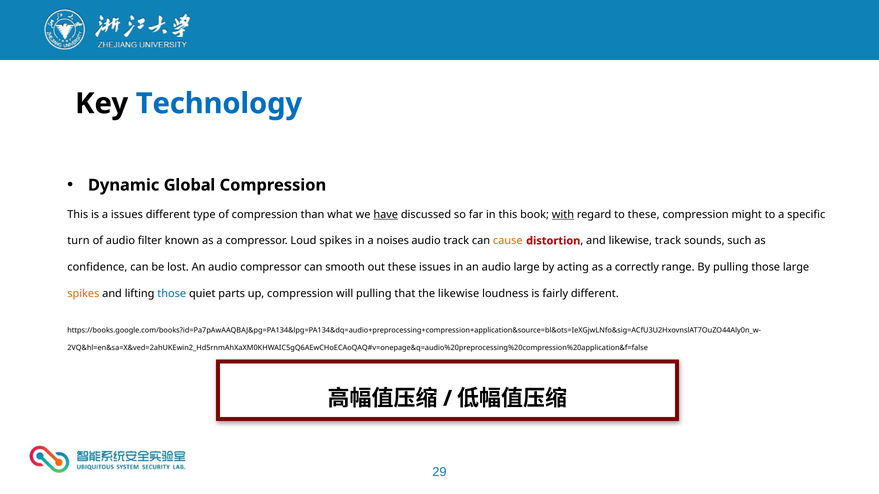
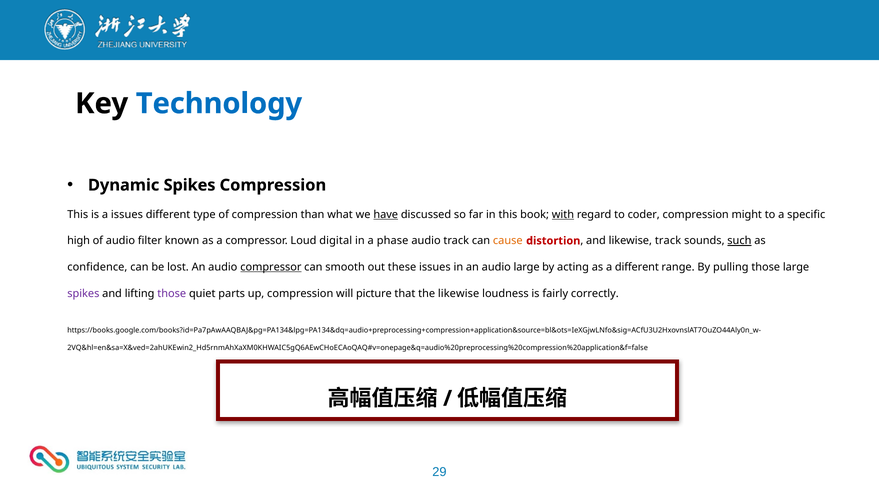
Dynamic Global: Global -> Spikes (190, 185)
to these: these -> coder (644, 215)
turn: turn -> high (79, 241)
Loud spikes: spikes -> digital (336, 241)
noises: noises -> phase (393, 241)
such underline: none -> present (739, 241)
compressor underline: none -> present (271, 267)
a correctly: correctly -> different (637, 267)
spikes colour: orange -> purple (83, 294)
those colour: blue -> purple (172, 294)
will pulling: pulling -> picture (374, 294)
fairly different: different -> correctly (595, 294)
